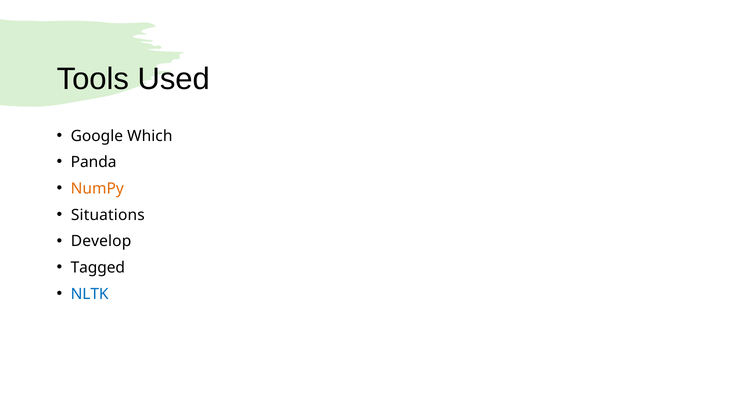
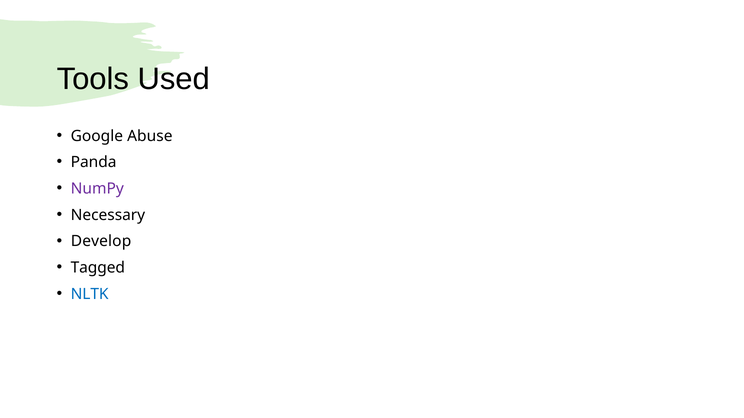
Which: Which -> Abuse (150, 136)
NumPy colour: orange -> purple (97, 189)
Situations: Situations -> Necessary (108, 215)
